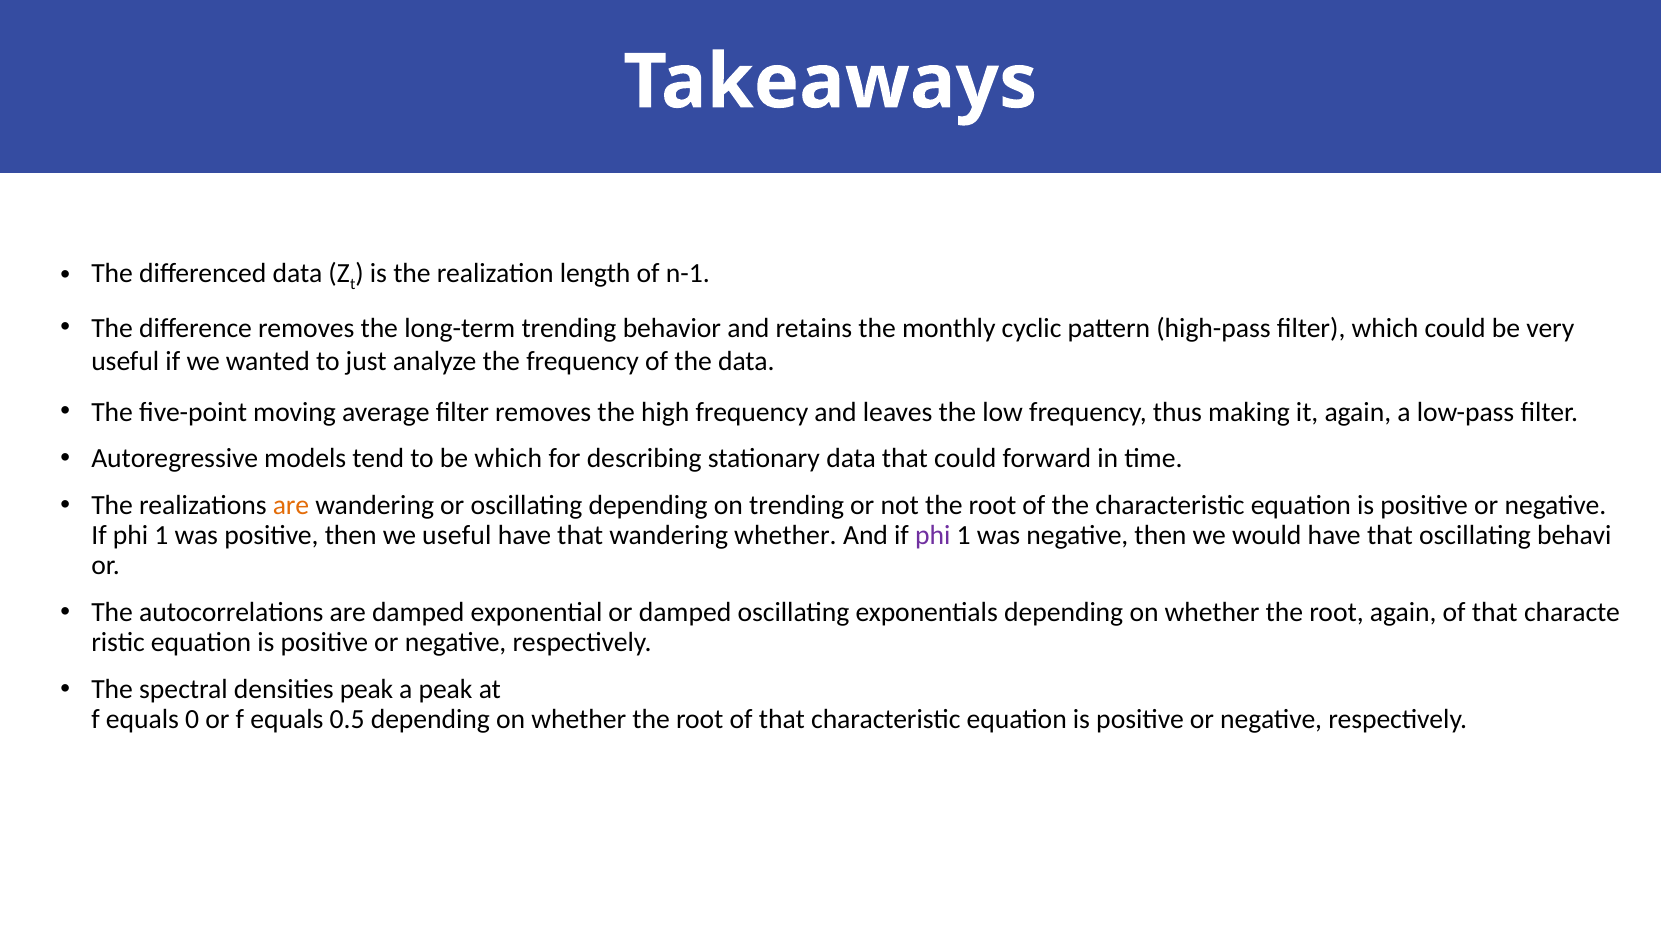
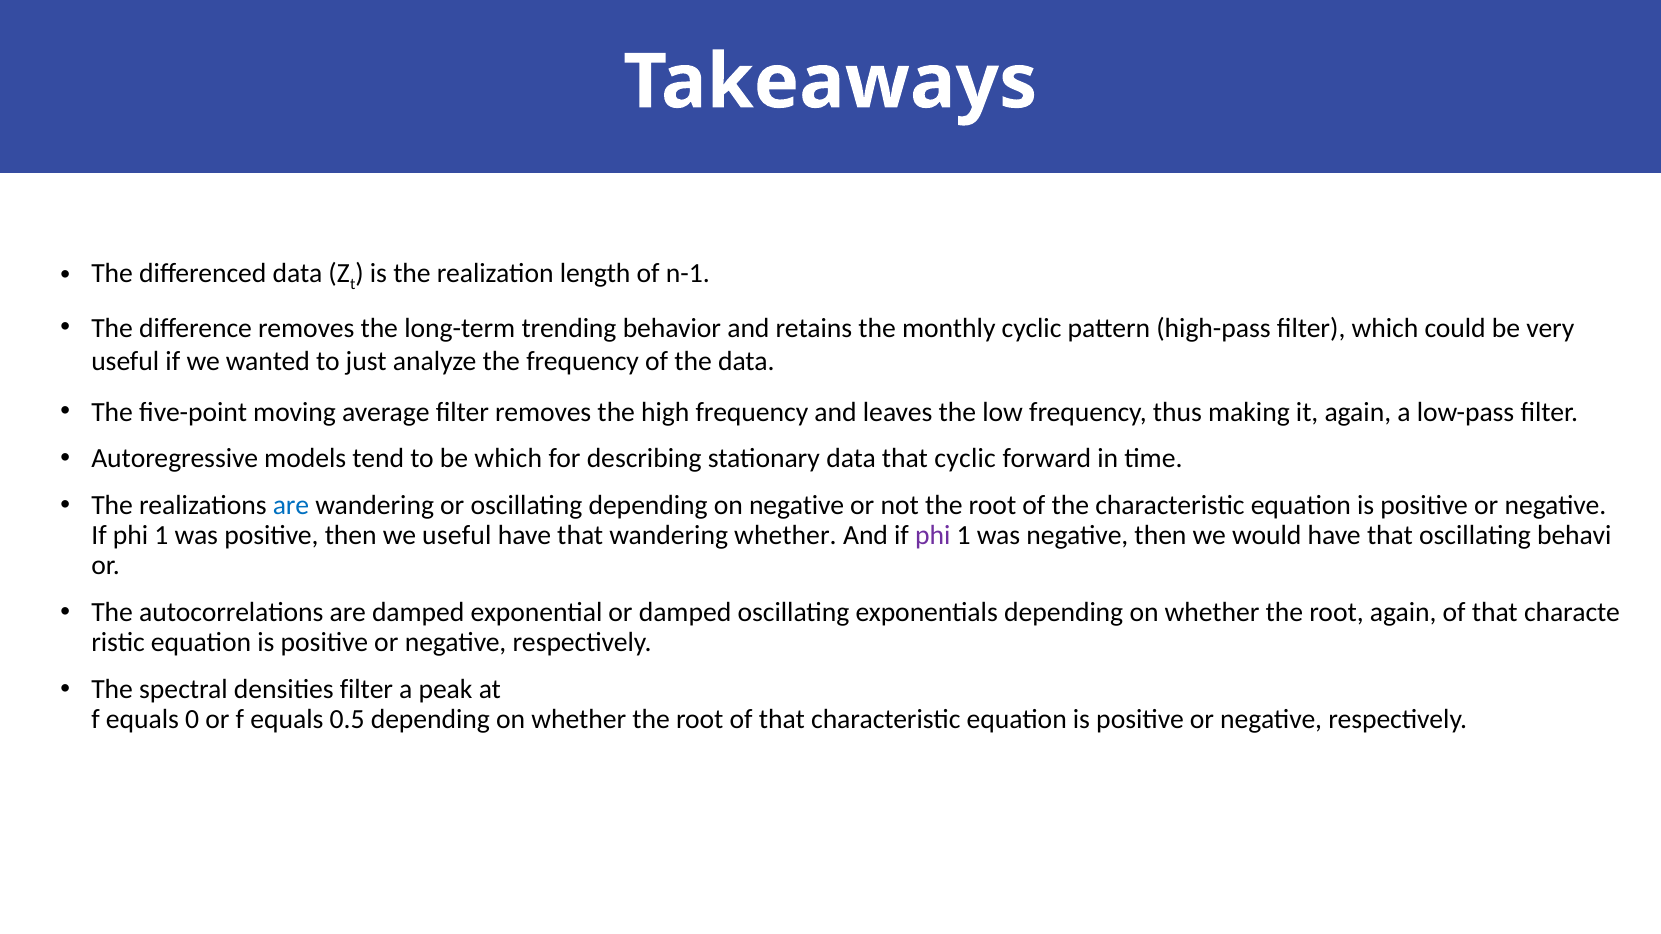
that could: could -> cyclic (965, 459)
are colour: orange -> blue (291, 506)
on trending: trending -> negative (797, 506)
densities peak: peak -> filter (366, 690)
